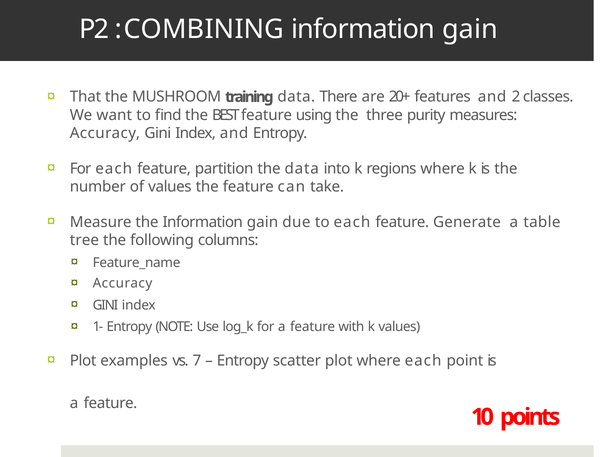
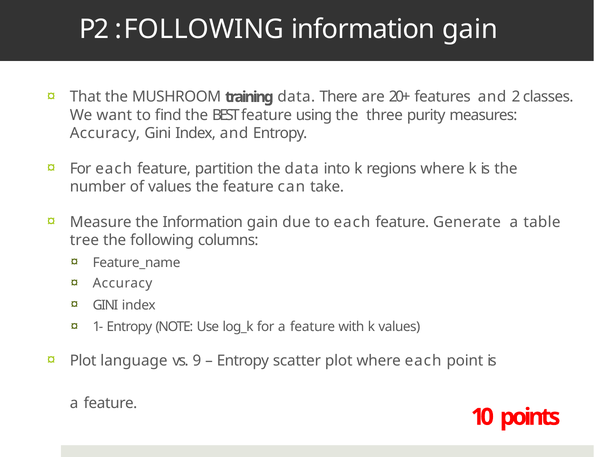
COMBINING: COMBINING -> FOLLOWING (204, 29)
examples: examples -> language (134, 360)
7: 7 -> 9 (197, 360)
